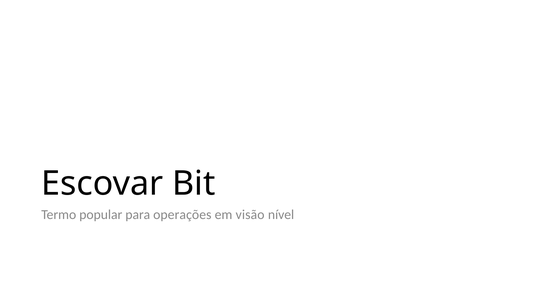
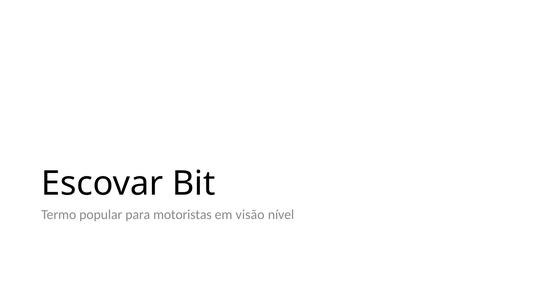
operações: operações -> motoristas (182, 214)
